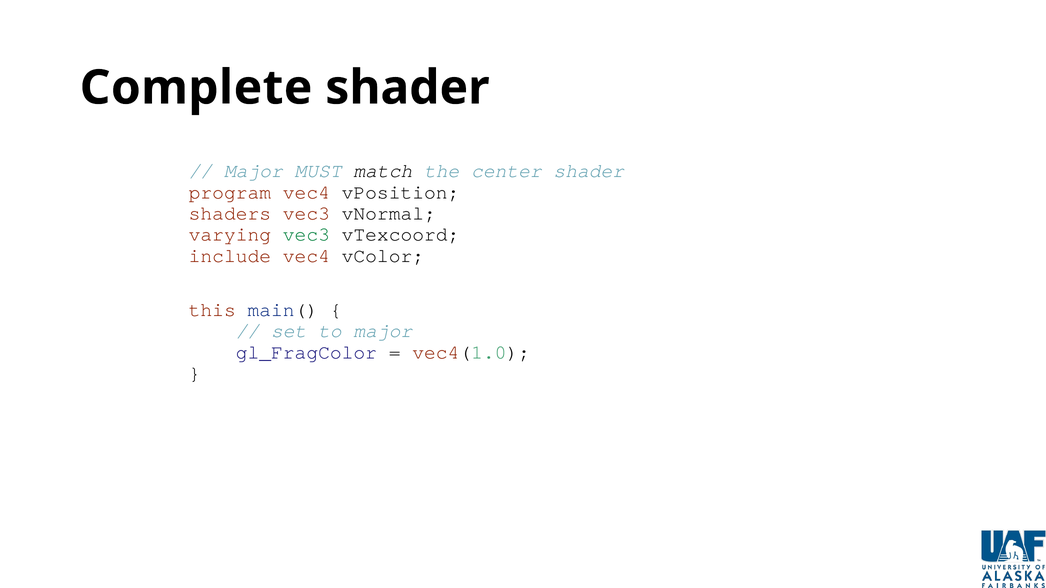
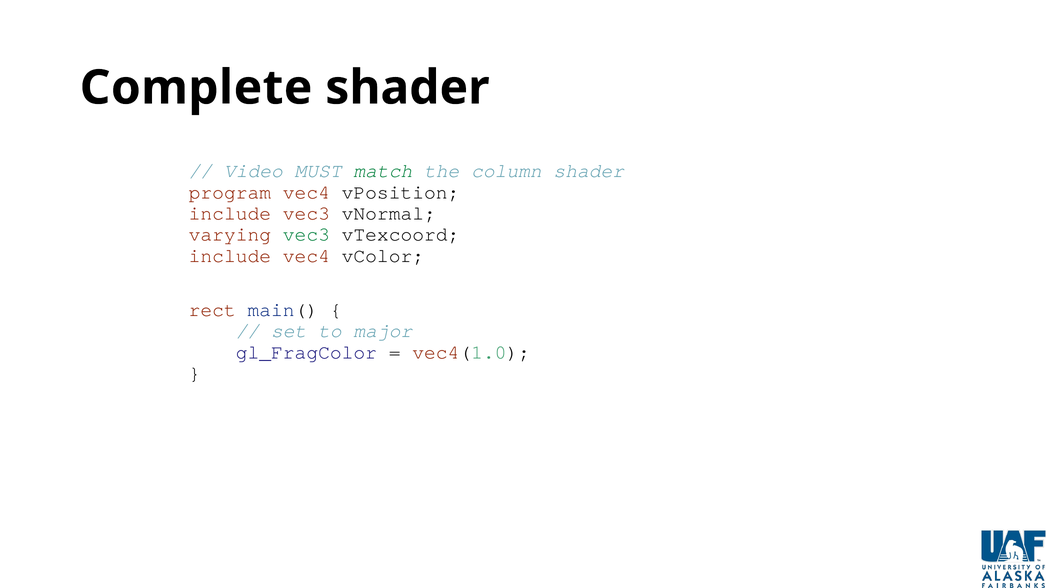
Major: Major -> Video (253, 171)
match colour: black -> green (383, 171)
center: center -> column (506, 171)
shaders: shaders -> include (230, 213)
this: this -> rect (212, 310)
